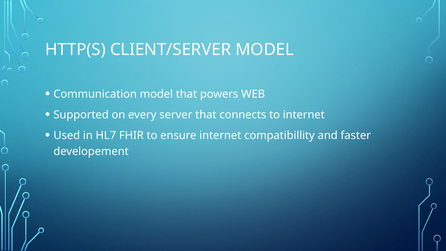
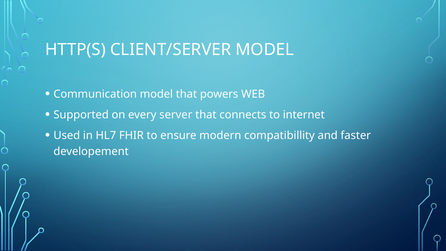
ensure internet: internet -> modern (220, 136)
